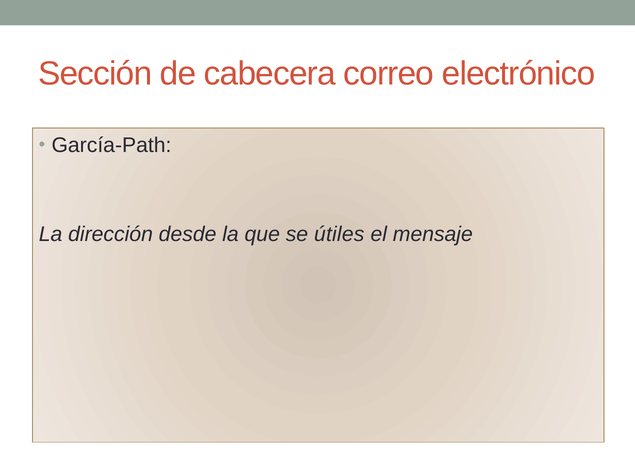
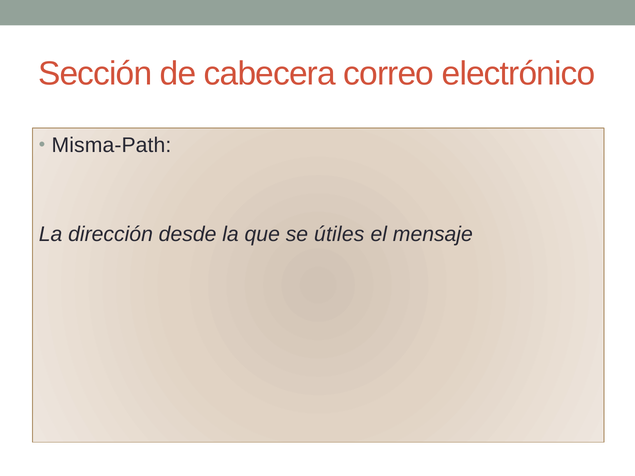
García-Path: García-Path -> Misma-Path (111, 145)
